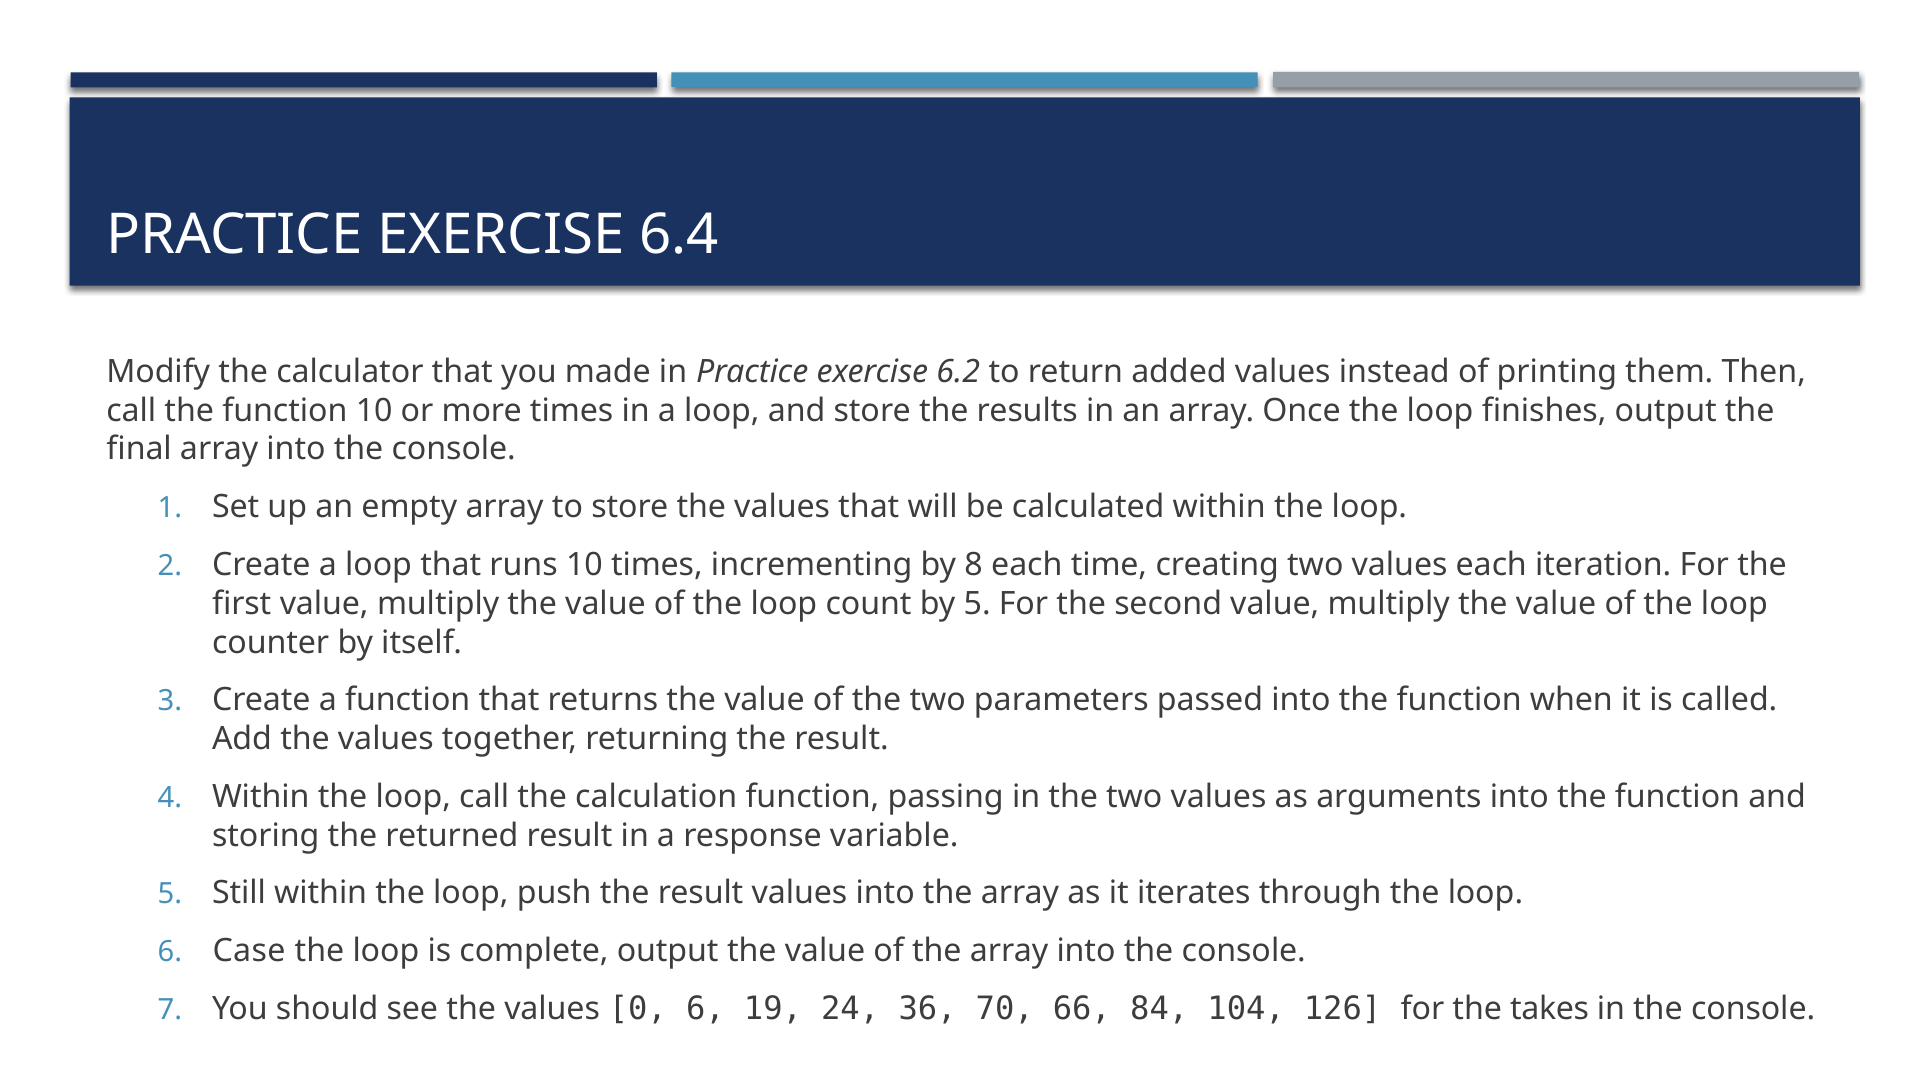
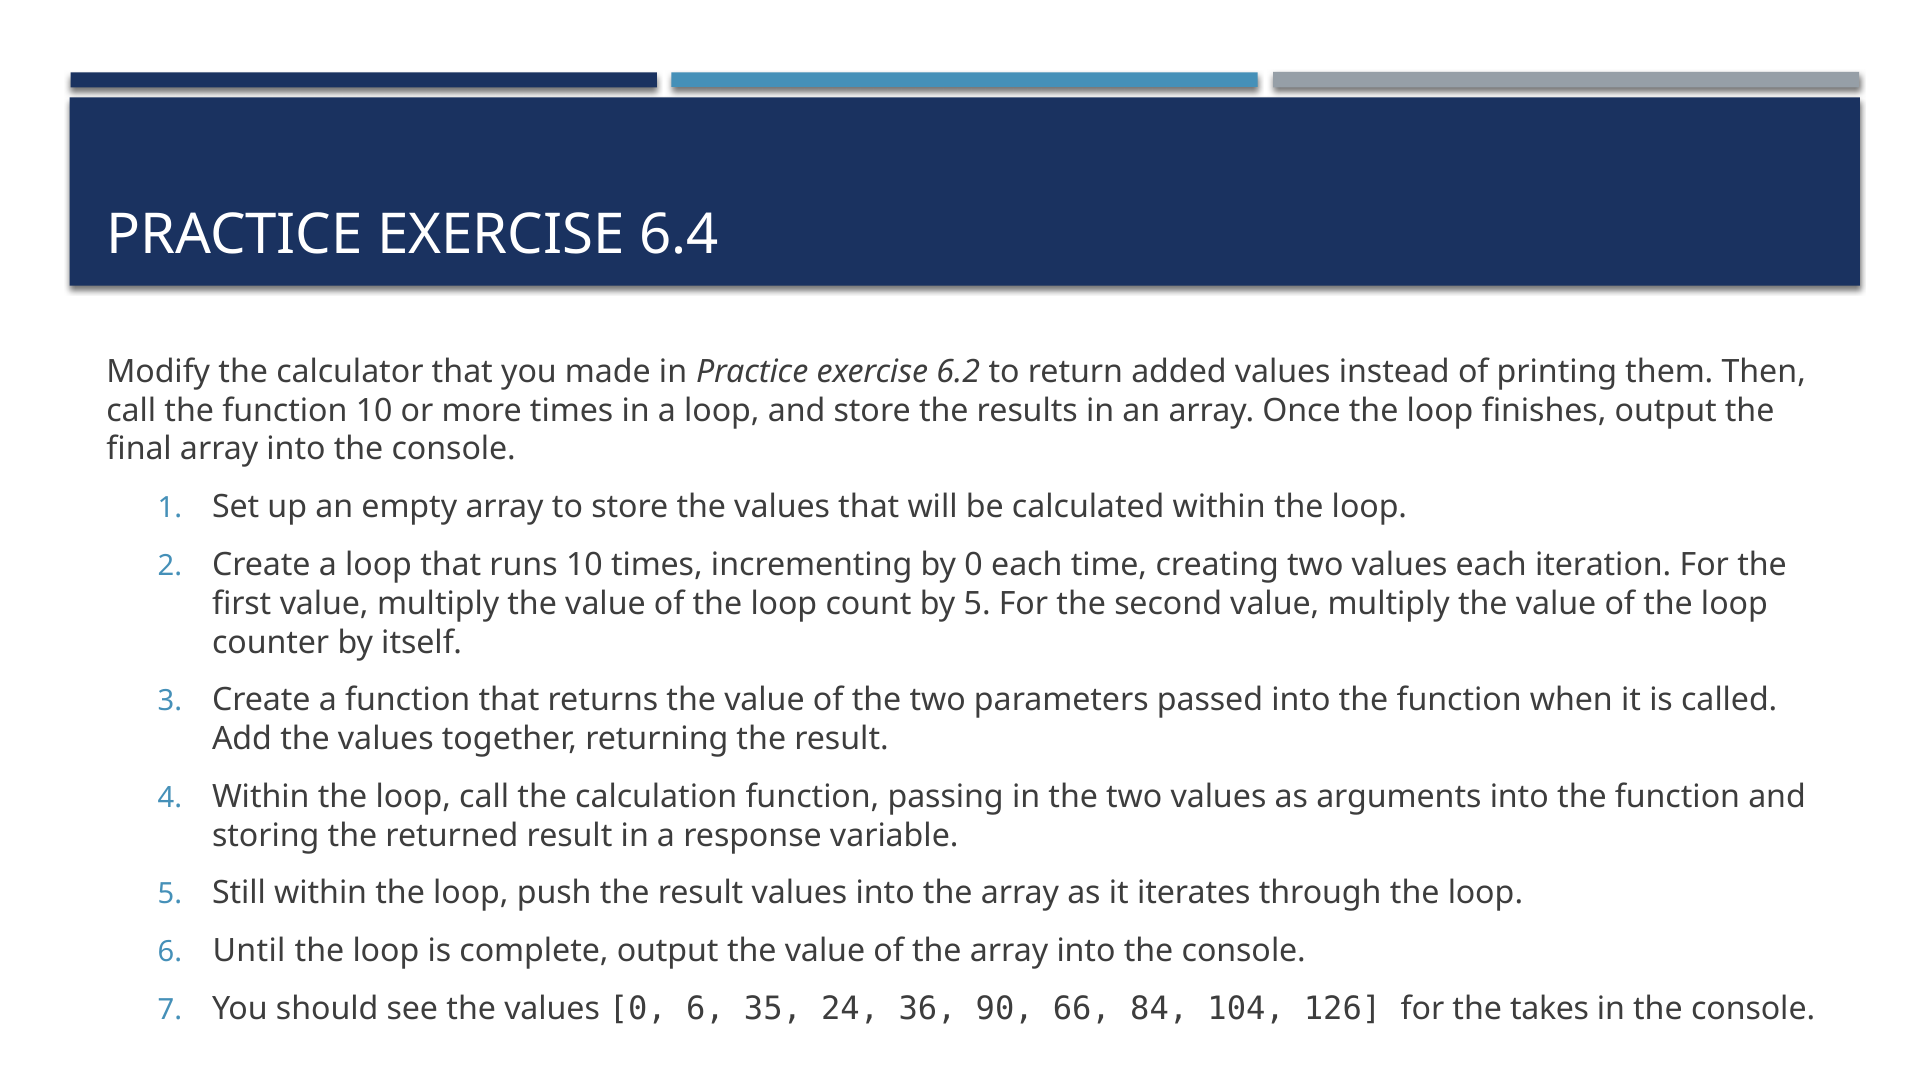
by 8: 8 -> 0 (974, 565)
Case: Case -> Until (249, 951)
19: 19 -> 35 (773, 1009)
70: 70 -> 90 (1005, 1009)
